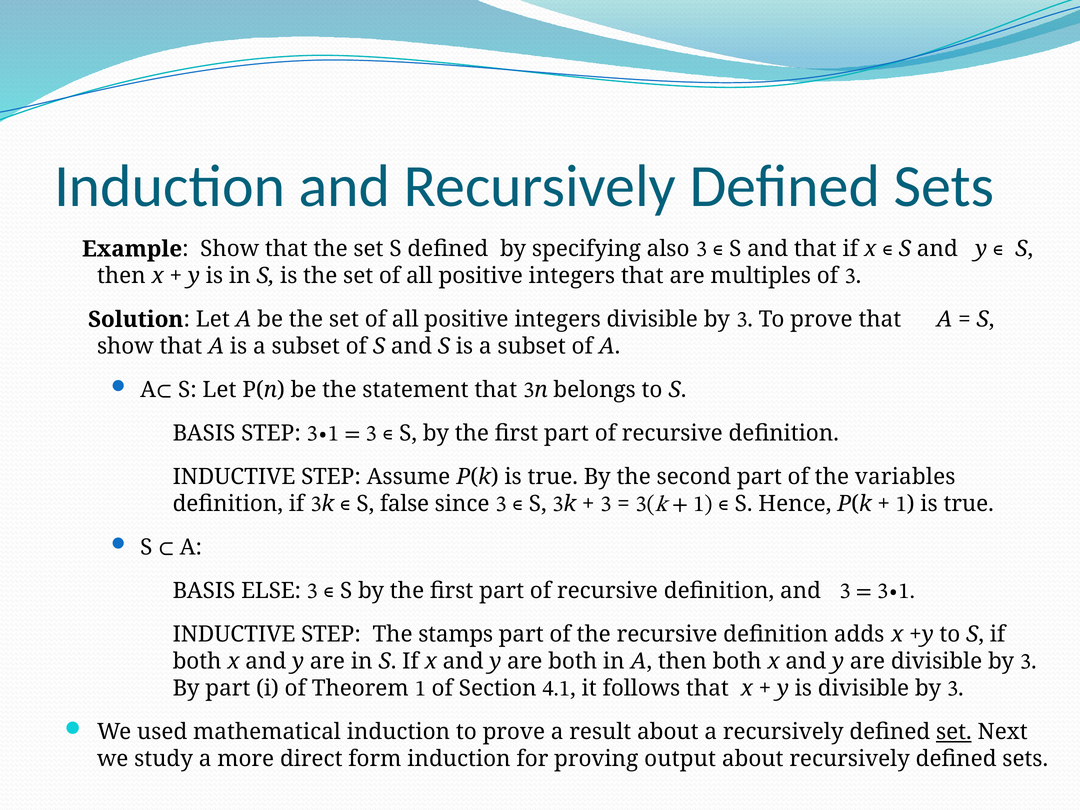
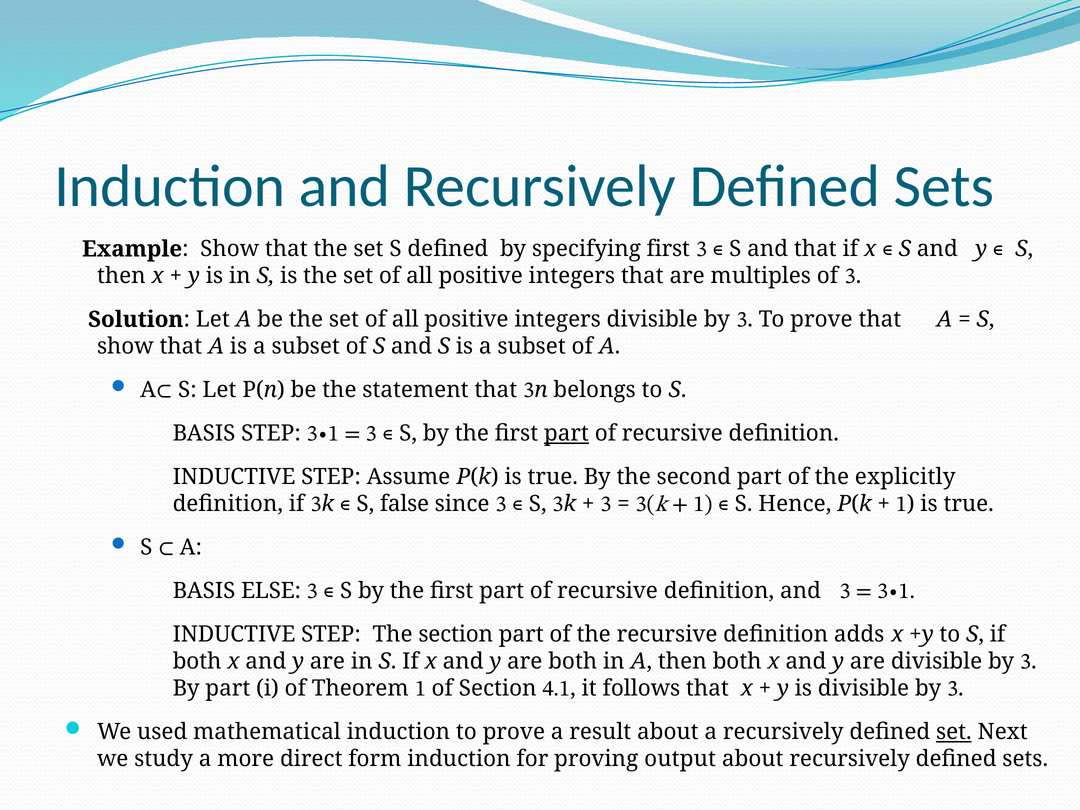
specifying also: also -> first (668, 249)
part underline: none -> present (566, 433)
variables: variables -> explicitly (905, 477)
The stamps: stamps -> section (456, 634)
